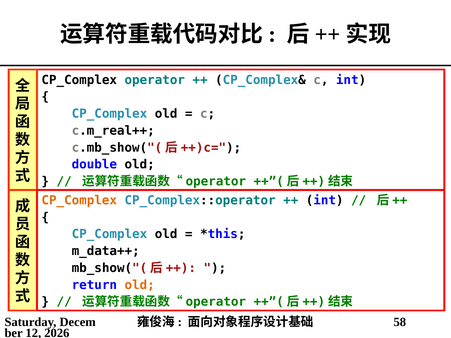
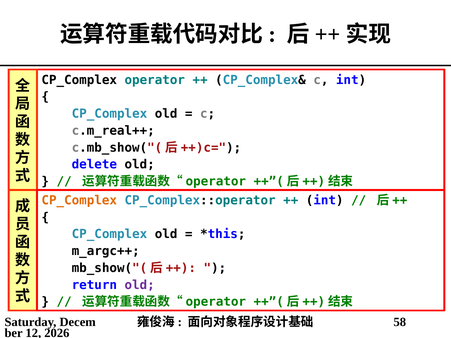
double: double -> delete (94, 165)
m_data++: m_data++ -> m_argc++ (106, 251)
old colour: orange -> purple (140, 285)
